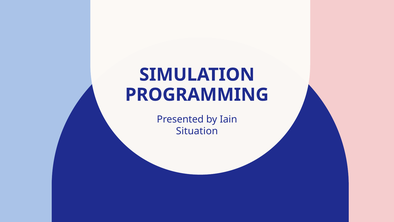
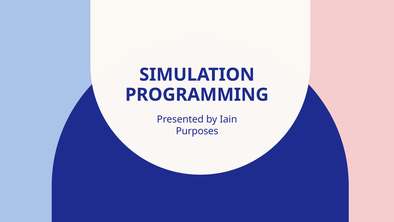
Situation: Situation -> Purposes (197, 131)
